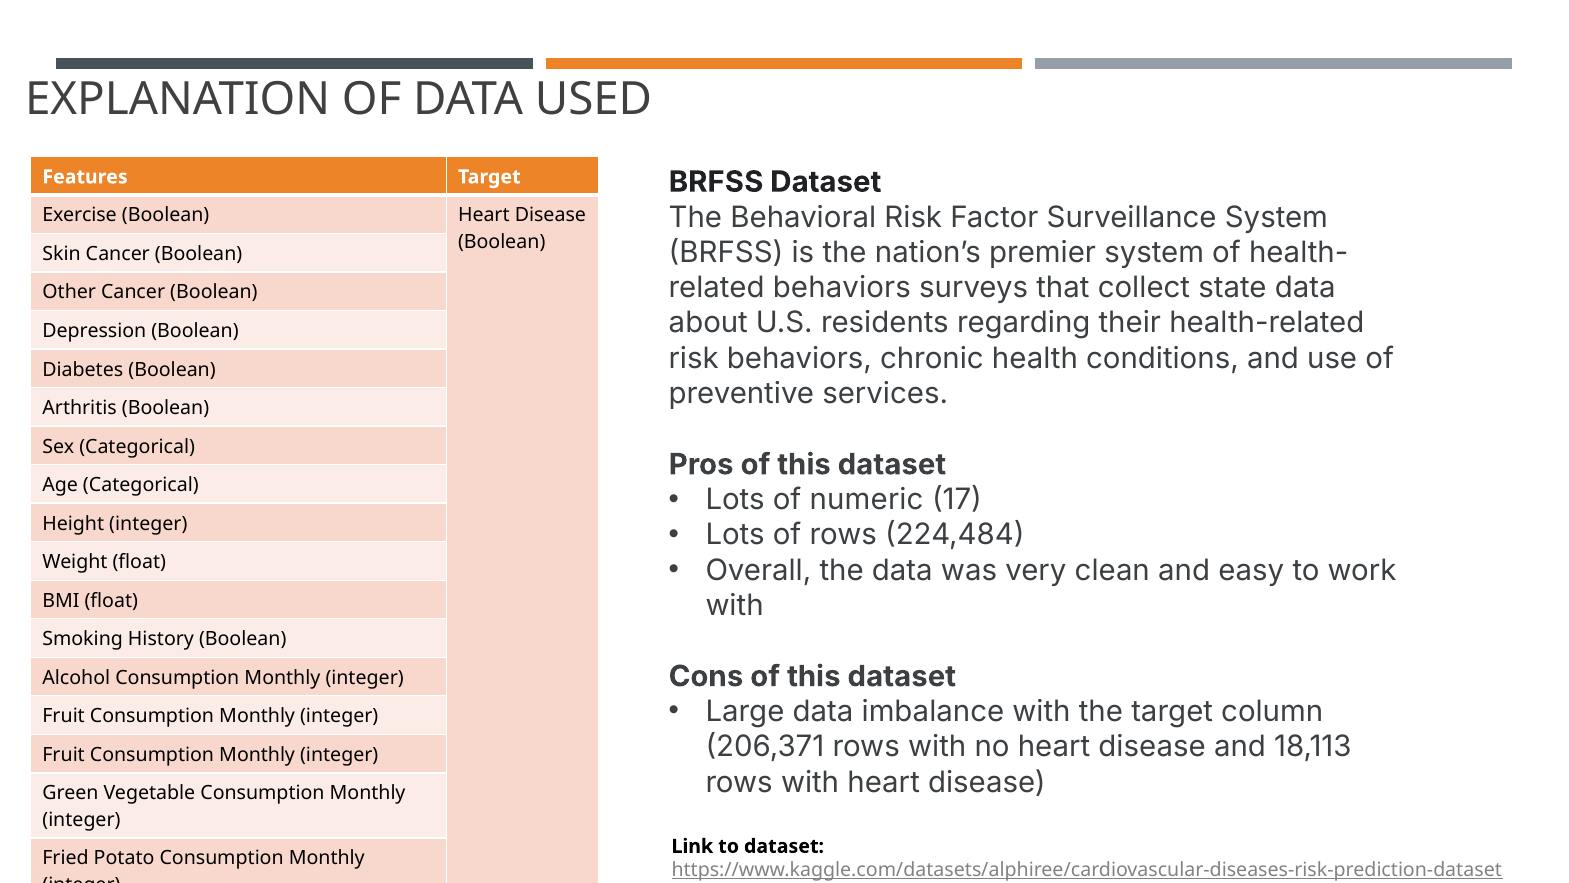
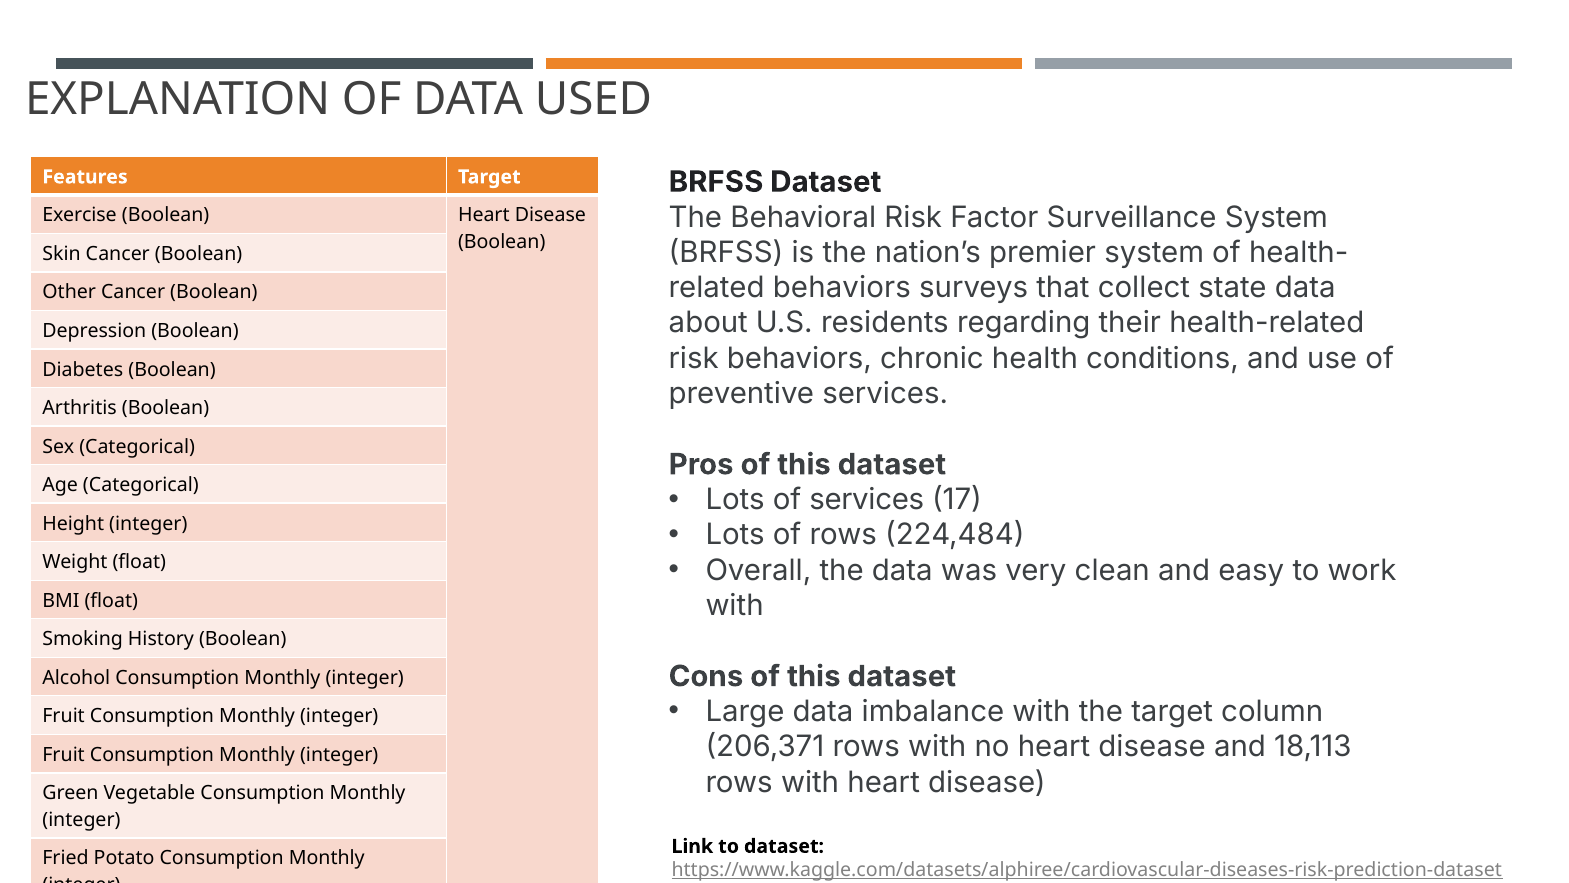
of numeric: numeric -> services (867, 500)
